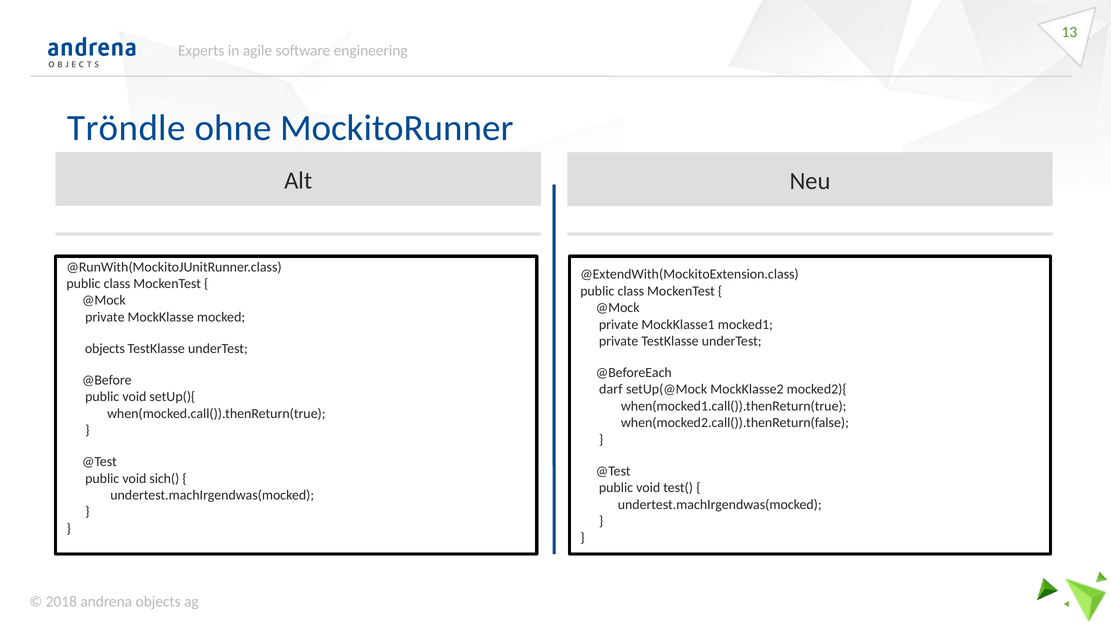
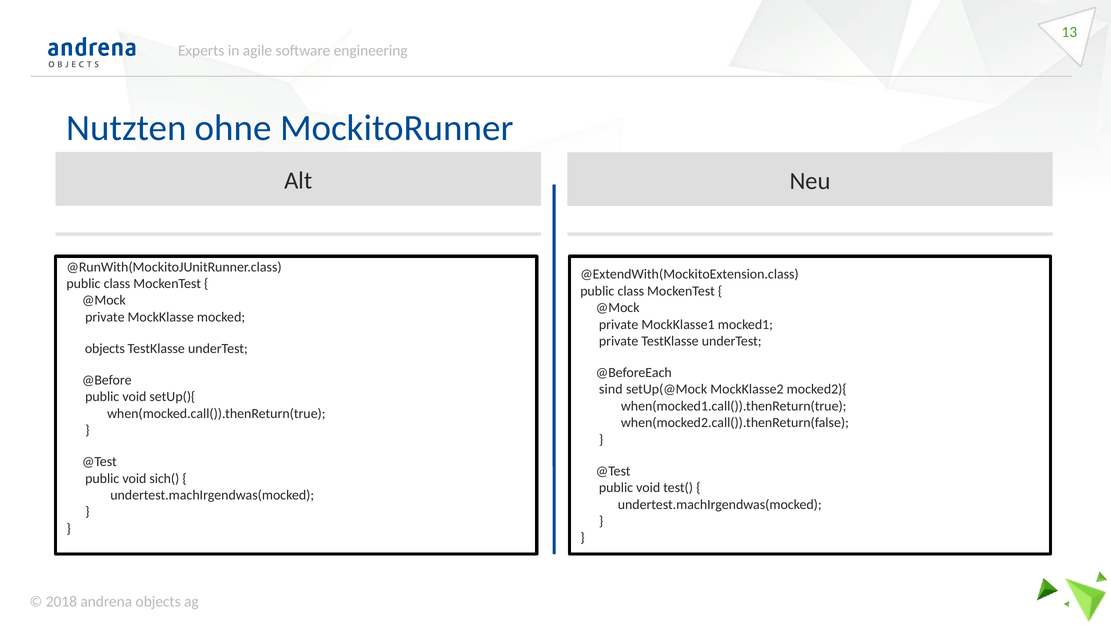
Tröndle: Tröndle -> Nutzten (127, 128)
darf: darf -> sind (611, 389)
